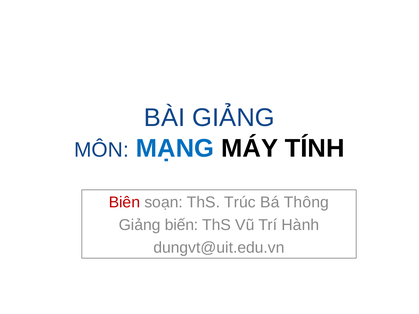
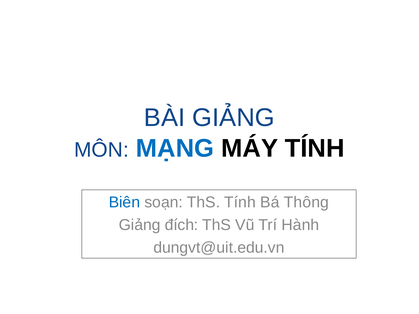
Biên colour: red -> blue (124, 202)
ThS Trúc: Trúc -> Tính (240, 202)
biến: biến -> đích (182, 225)
